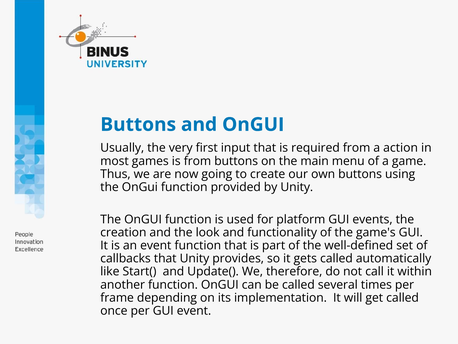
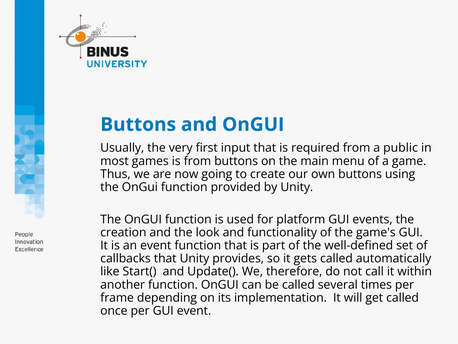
action: action -> public (401, 148)
